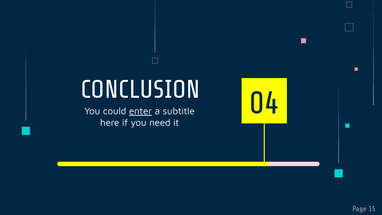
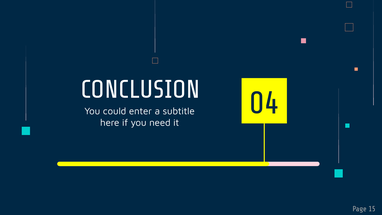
enter underline: present -> none (140, 111)
